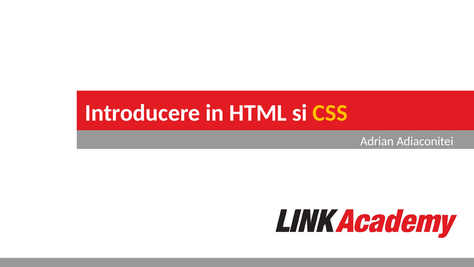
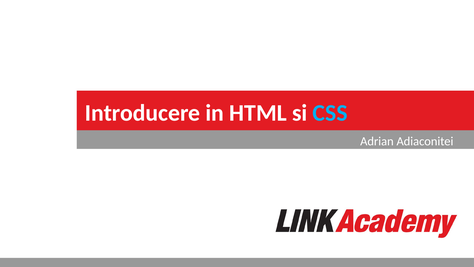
CSS colour: yellow -> light blue (330, 113)
